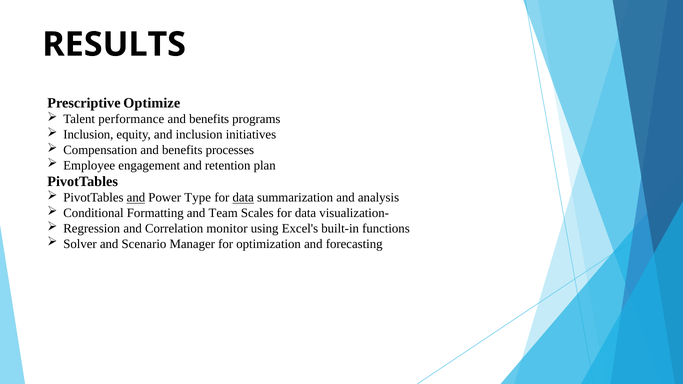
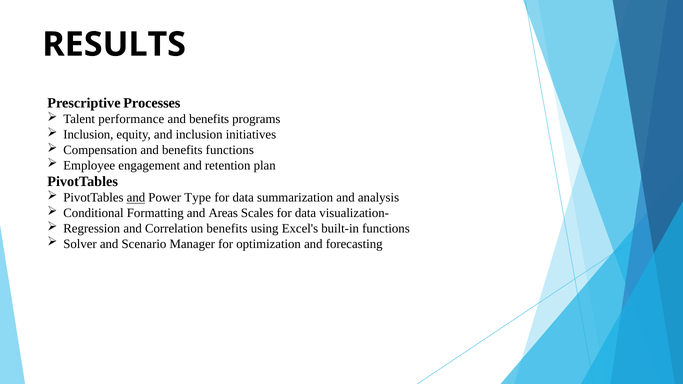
Optimize: Optimize -> Processes (152, 103)
benefits processes: processes -> functions (230, 150)
data underline: present -> none (243, 198)
Team: Team -> Areas (223, 213)
Correlation monitor: monitor -> benefits (227, 229)
